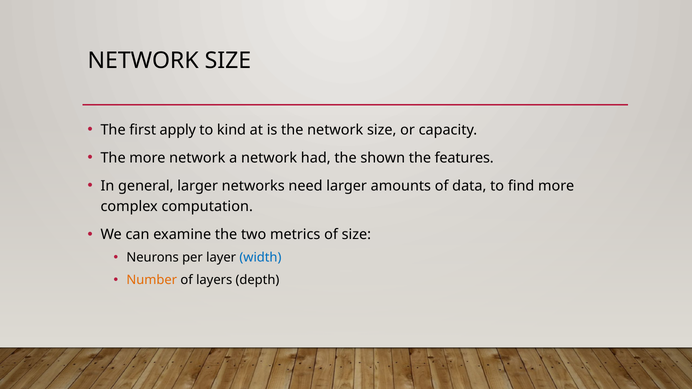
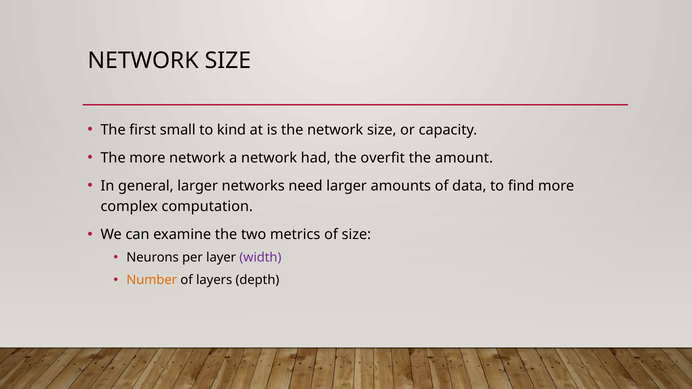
apply: apply -> small (178, 130)
shown: shown -> overfit (383, 158)
features: features -> amount (464, 158)
width colour: blue -> purple (260, 258)
